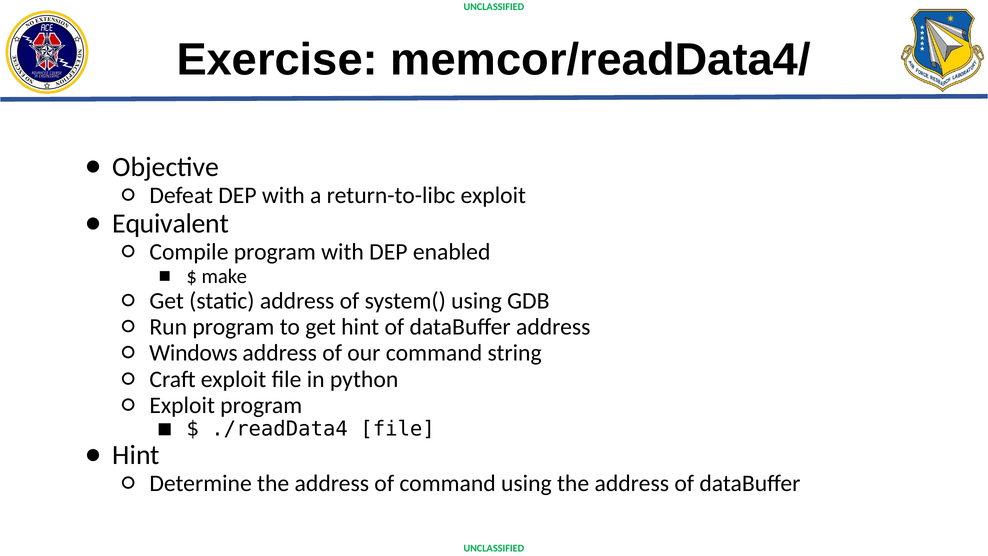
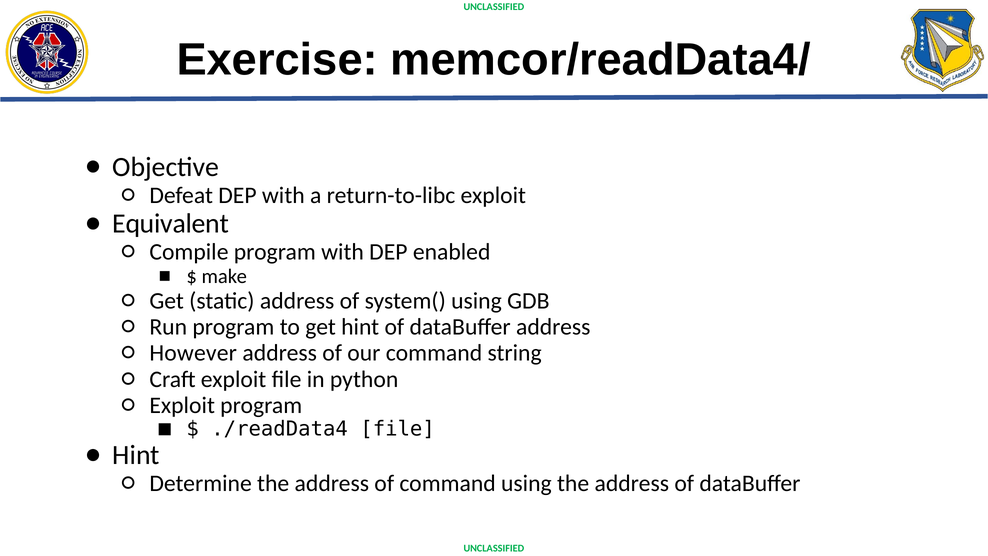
Windows: Windows -> However (193, 353)
